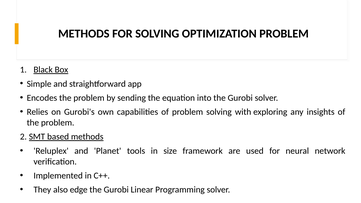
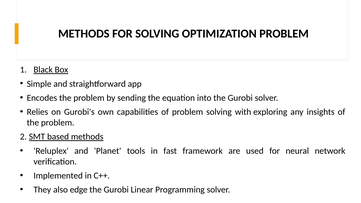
size: size -> fast (170, 151)
